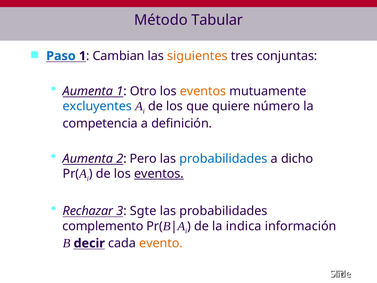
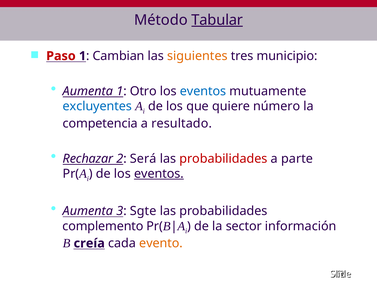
Tabular underline: none -> present (217, 20)
Paso colour: blue -> red (61, 56)
conjuntas: conjuntas -> municipio (287, 56)
eventos colour: orange -> blue (203, 91)
definición: definición -> resultado (182, 123)
Aumenta: Aumenta -> Rechazar (88, 159)
Pero: Pero -> Será (143, 159)
probabilidades colour: blue -> red (223, 159)
dicho: dicho -> parte (297, 159)
Rechazar: Rechazar -> Aumenta (88, 211)
indica: indica -> sector (244, 226)
decir: decir -> creía (89, 243)
